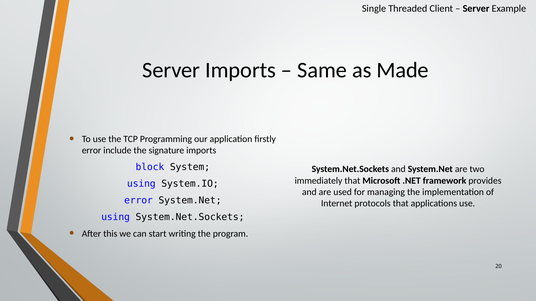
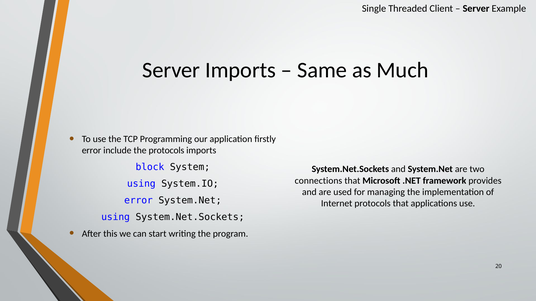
Made: Made -> Much (403, 70)
the signature: signature -> protocols (166, 151)
immediately: immediately -> connections (318, 181)
